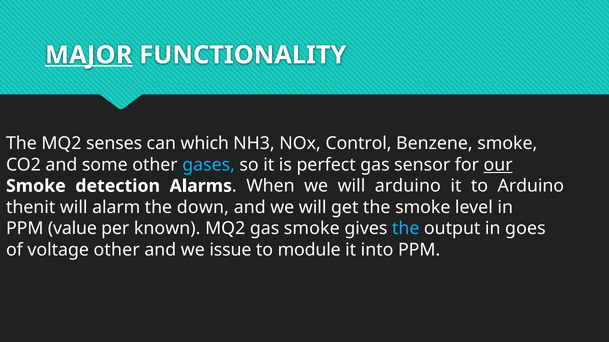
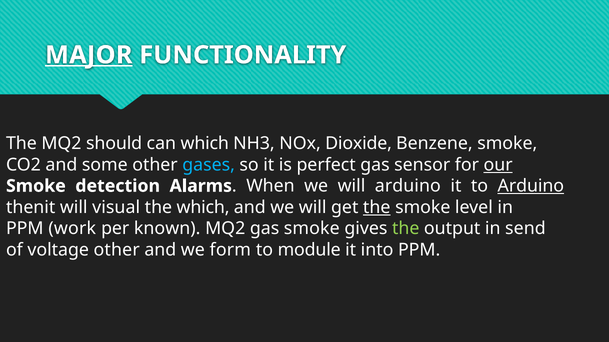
senses: senses -> should (114, 144)
Control: Control -> Dioxide (359, 144)
Arduino underline: none -> present (531, 186)
alarm: alarm -> visual (116, 208)
the down: down -> which (203, 208)
the underline: none -> present (377, 208)
value: value -> work (72, 229)
the colour: light blue -> light green (406, 229)
goes: goes -> send (525, 229)
issue: issue -> form (230, 250)
